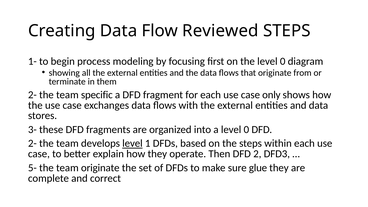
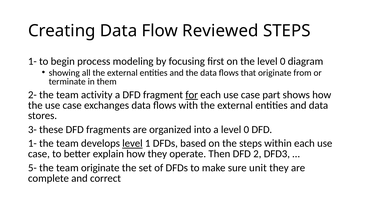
specific: specific -> activity (97, 95)
for underline: none -> present (192, 95)
only: only -> part (271, 95)
2-: 2- -> 1- (32, 143)
glue: glue -> unit (258, 168)
